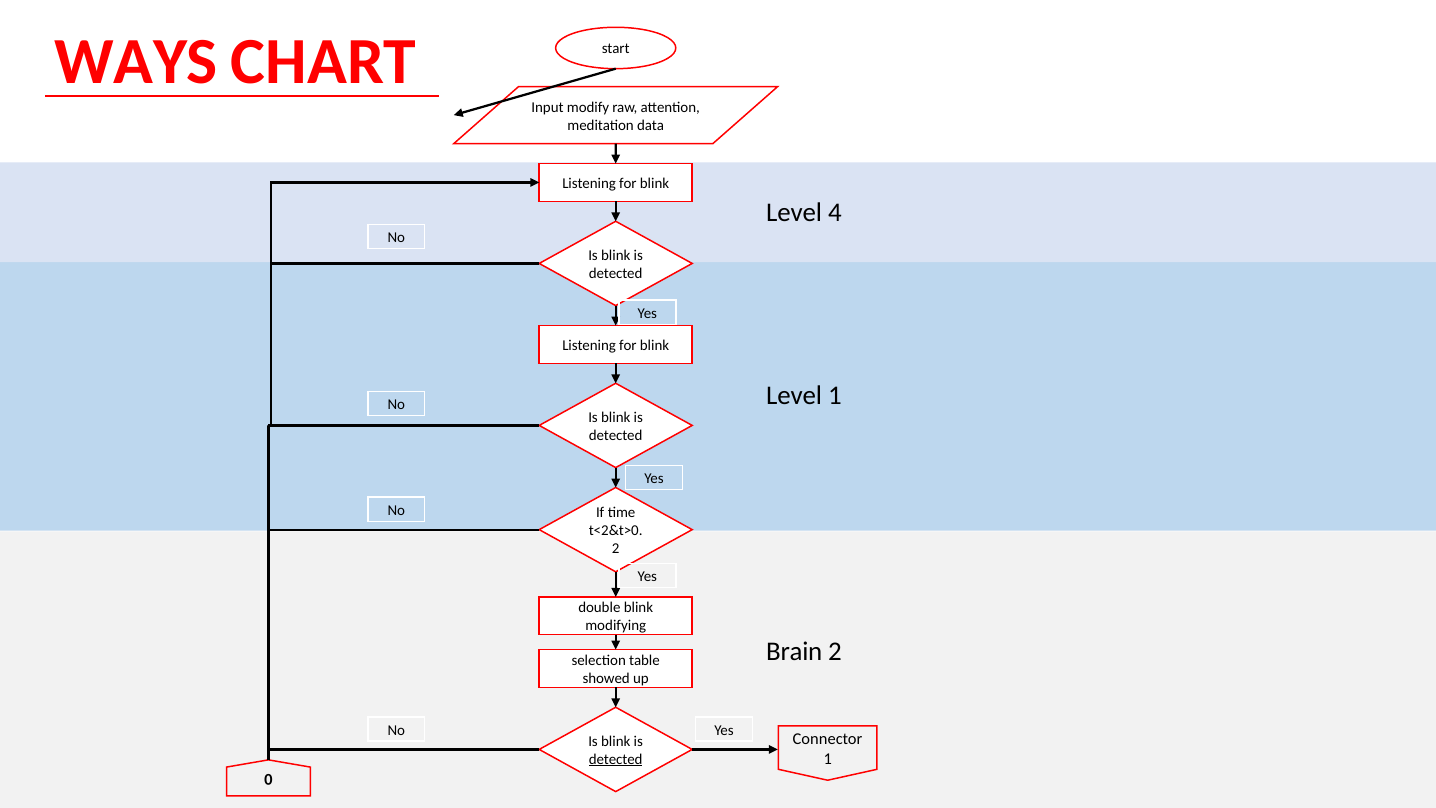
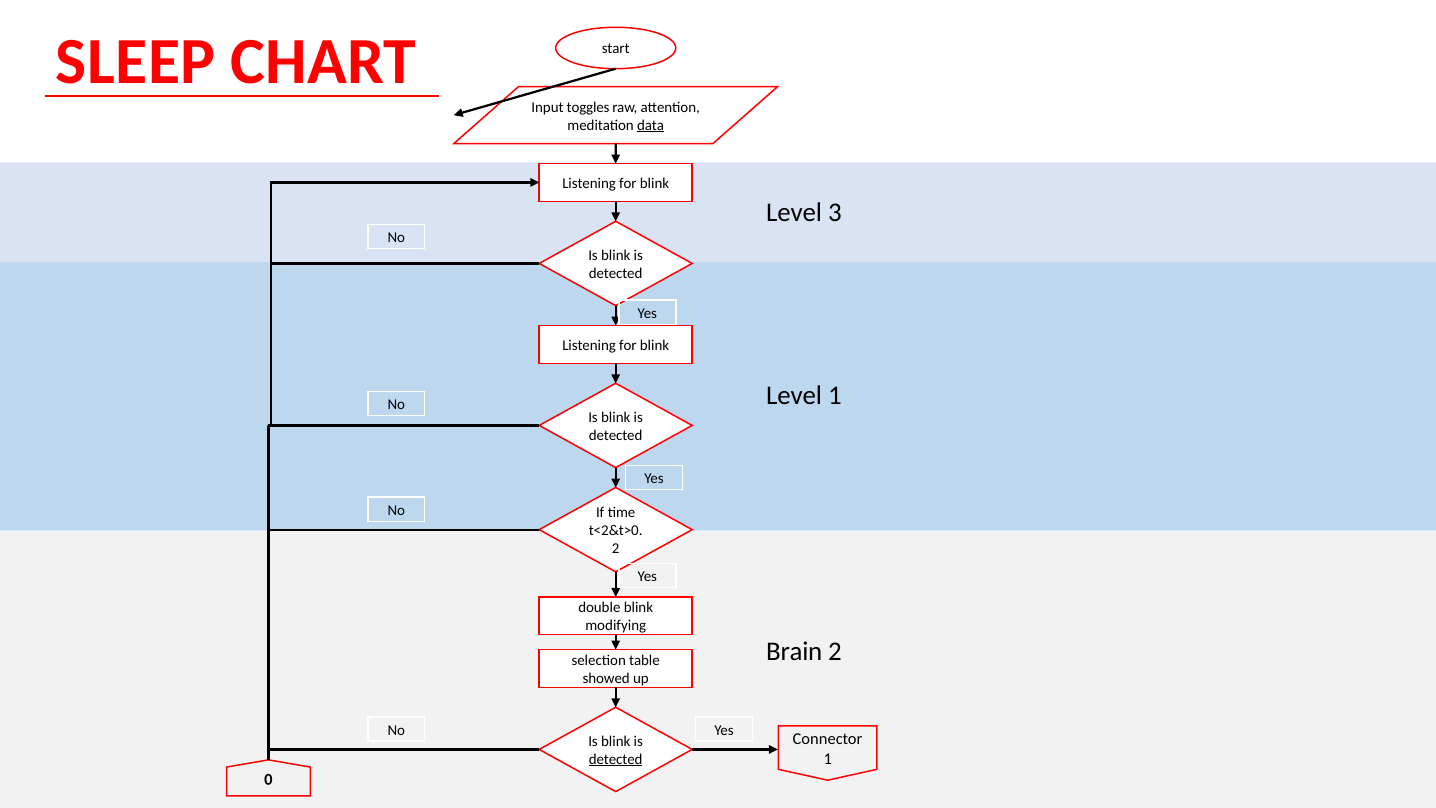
WAYS: WAYS -> SLEEP (136, 62)
modify: modify -> toggles (588, 107)
data underline: none -> present (651, 125)
4: 4 -> 3 (835, 213)
